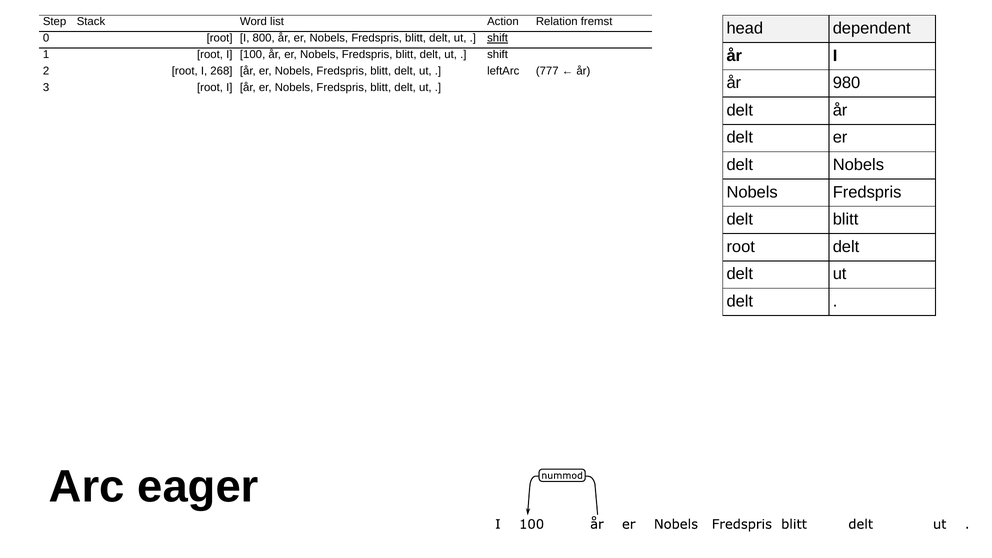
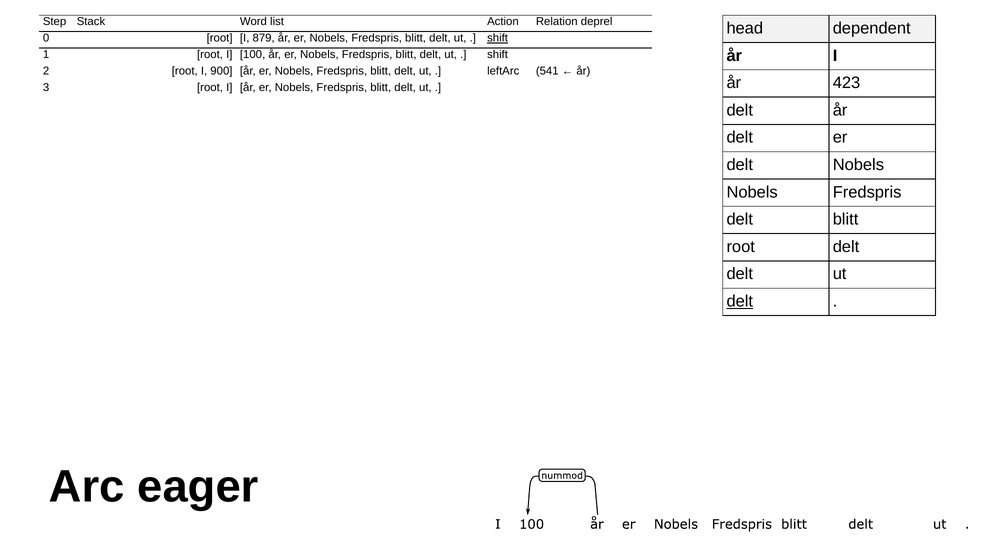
fremst: fremst -> deprel (597, 22)
800: 800 -> 879 (264, 38)
268: 268 -> 900 (221, 71)
777: 777 -> 541 (547, 71)
980: 980 -> 423 (847, 83)
delt underline: none -> present (740, 301)
